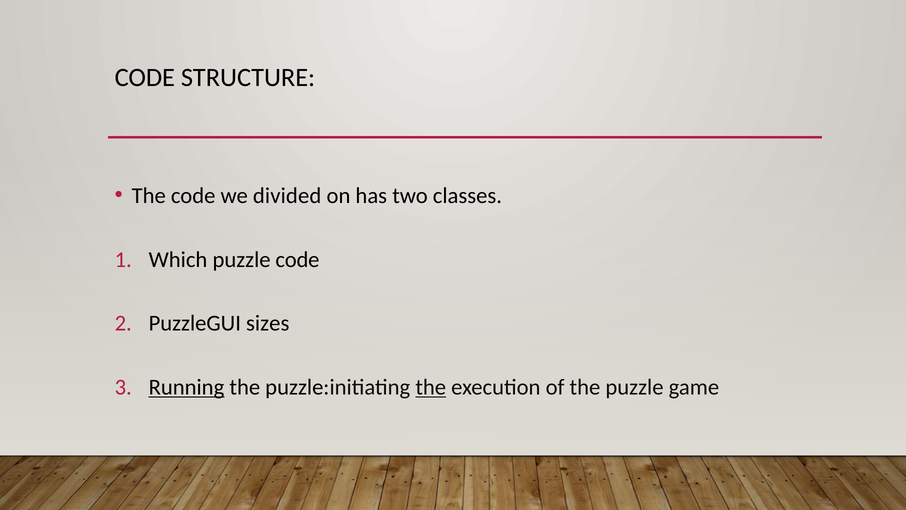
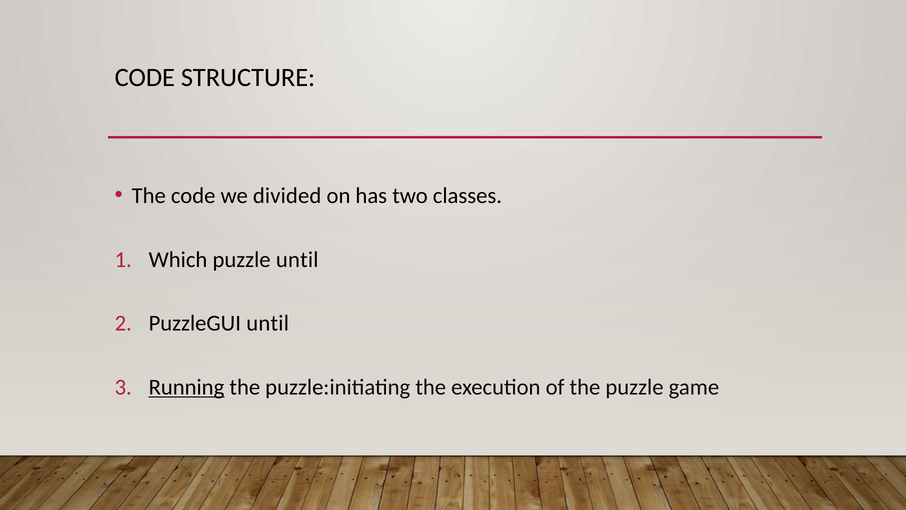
puzzle code: code -> until (297, 259)
PuzzleGUI sizes: sizes -> until (268, 323)
the underline: present -> none (431, 387)
